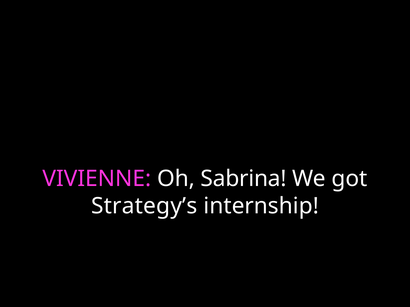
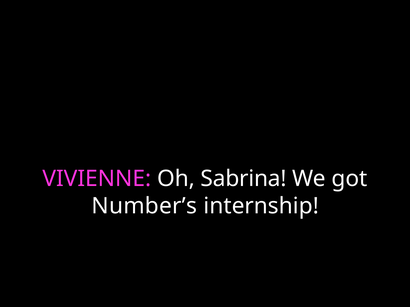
Strategy’s: Strategy’s -> Number’s (144, 206)
